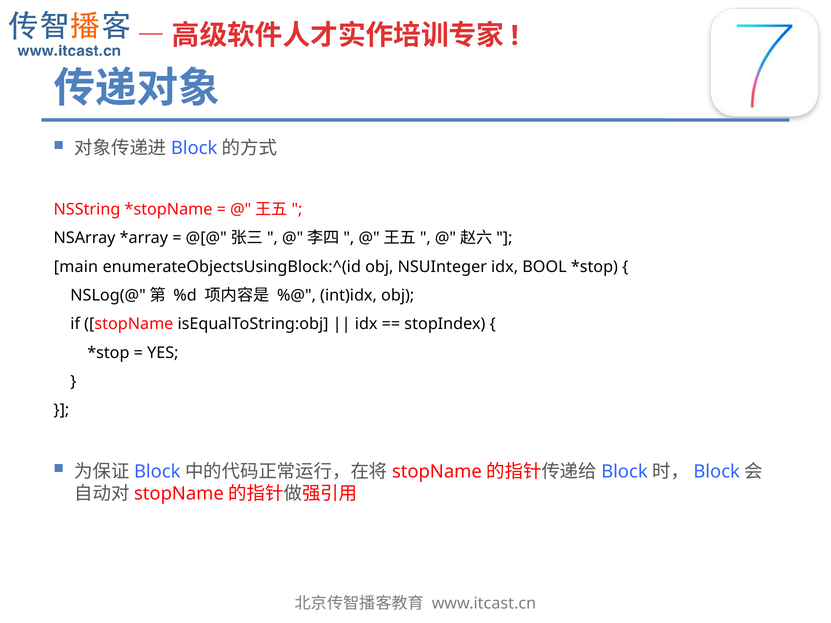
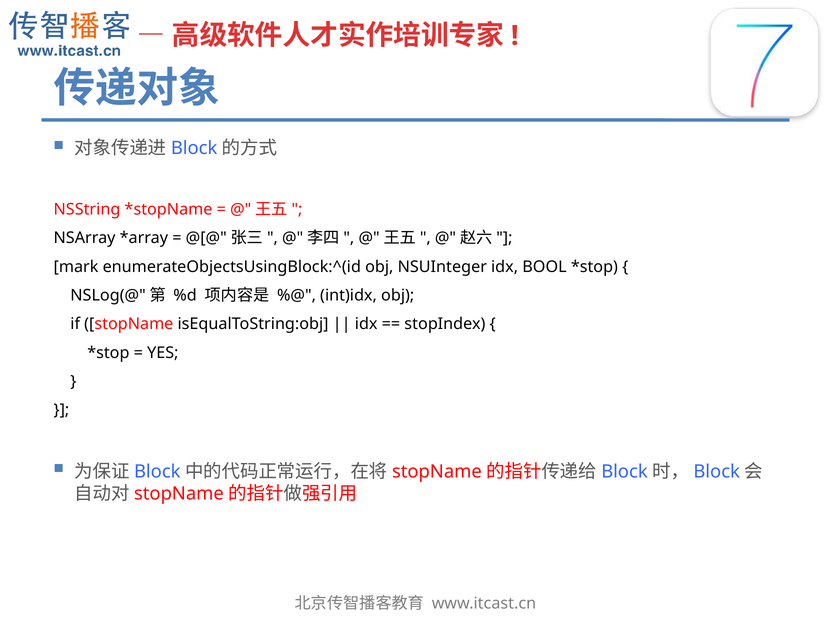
main: main -> mark (76, 267)
